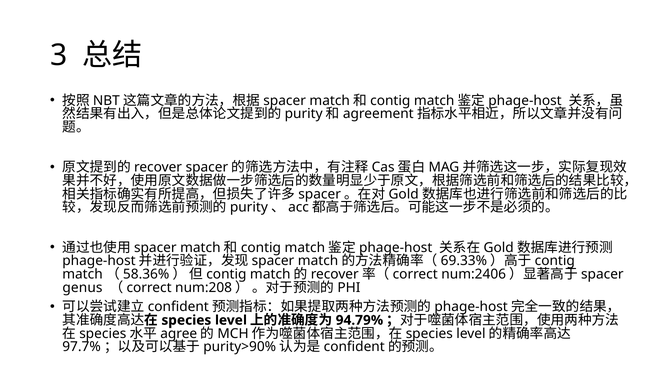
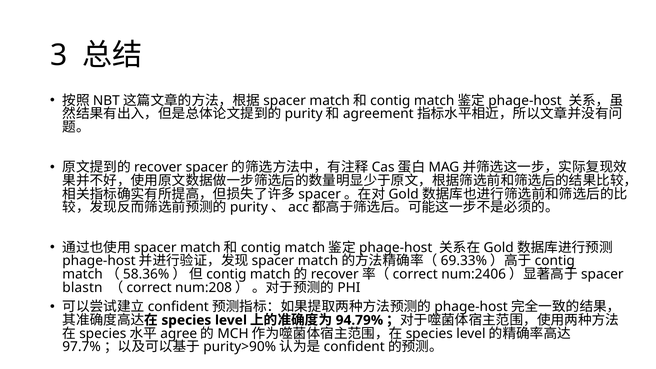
genus: genus -> blastn (82, 288)
